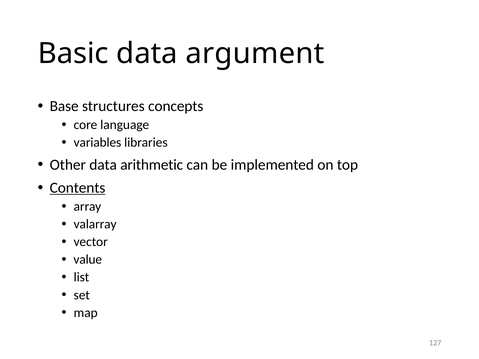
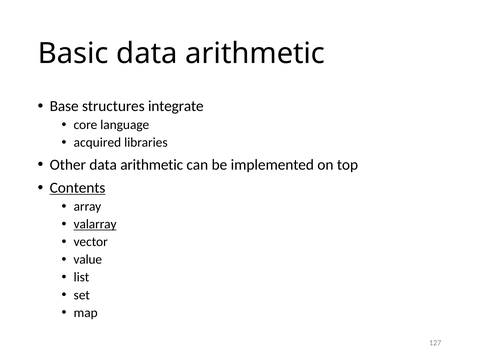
Basic data argument: argument -> arithmetic (255, 54)
concepts: concepts -> integrate (176, 106)
variables: variables -> acquired (97, 143)
valarray underline: none -> present (95, 224)
